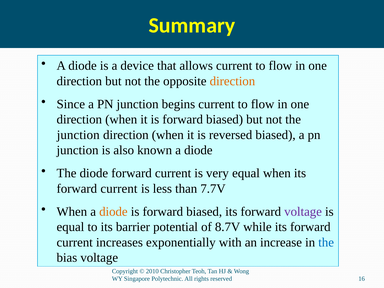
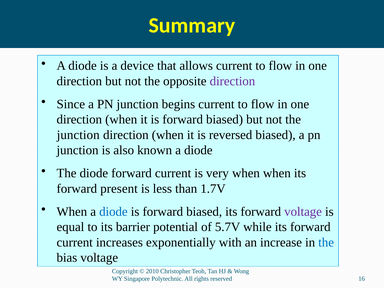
direction colour: orange -> purple (232, 81)
very equal: equal -> when (246, 173)
current: current -> present (119, 189)
7.7V: 7.7V -> 1.7V (213, 189)
diode colour: orange -> blue (113, 212)
8.7V: 8.7V -> 5.7V (228, 227)
